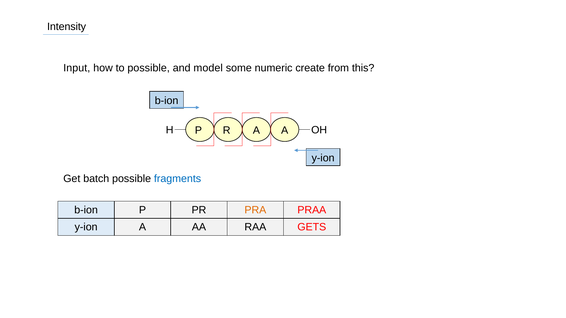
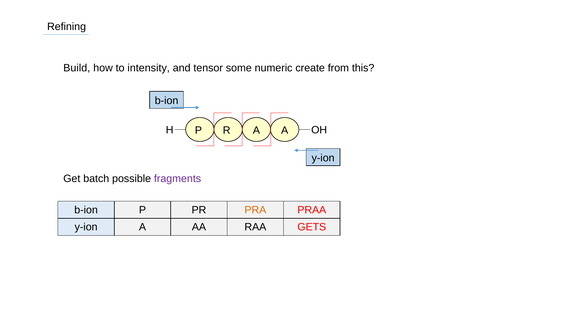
Intensity: Intensity -> Refining (67, 27)
Input: Input -> Build (77, 68)
to possible: possible -> intensity (149, 68)
model: model -> tensor (208, 68)
fragments colour: blue -> purple (178, 179)
